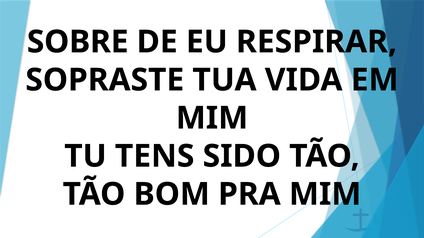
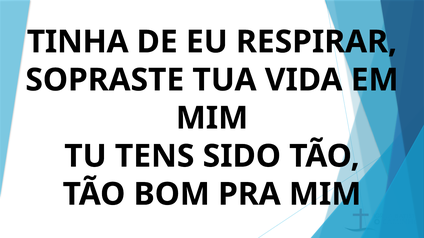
SOBRE: SOBRE -> TINHA (78, 42)
